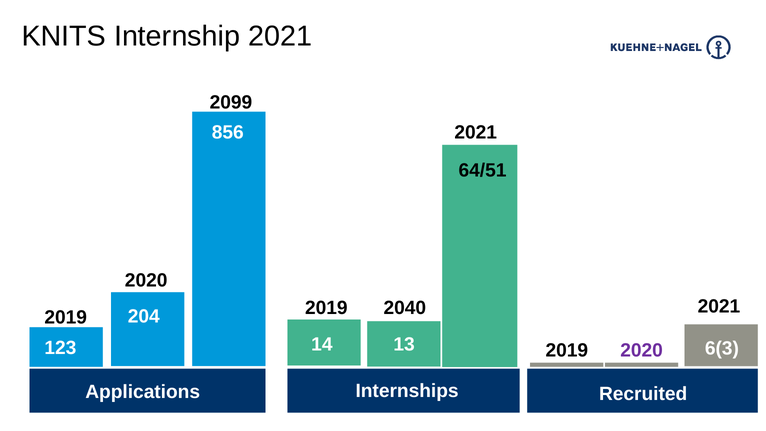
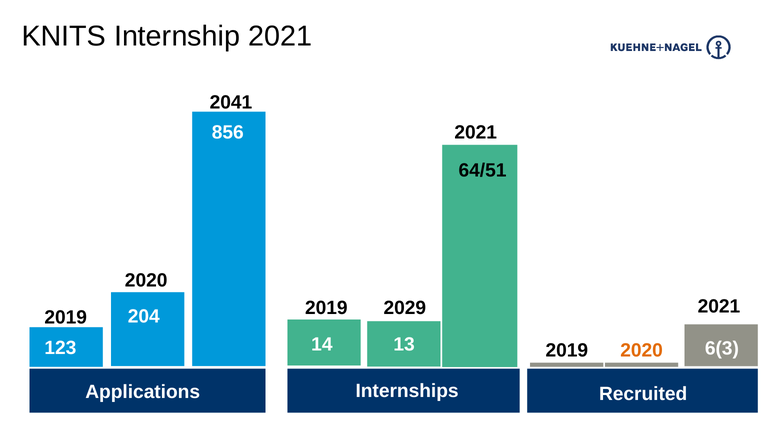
2099: 2099 -> 2041 (231, 103)
2040: 2040 -> 2029 (405, 308)
2020 colour: purple -> orange (642, 350)
